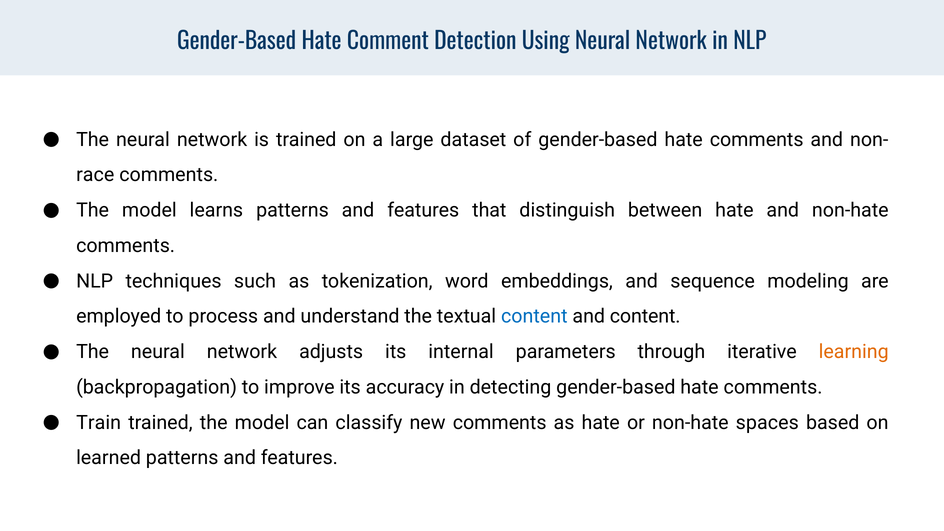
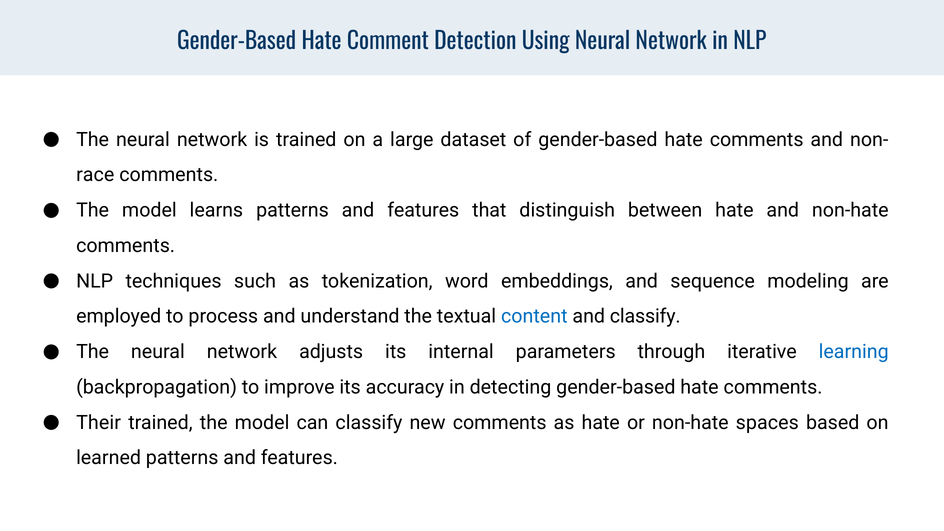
and content: content -> classify (645, 316)
learning colour: orange -> blue (854, 352)
Train: Train -> Their (99, 423)
